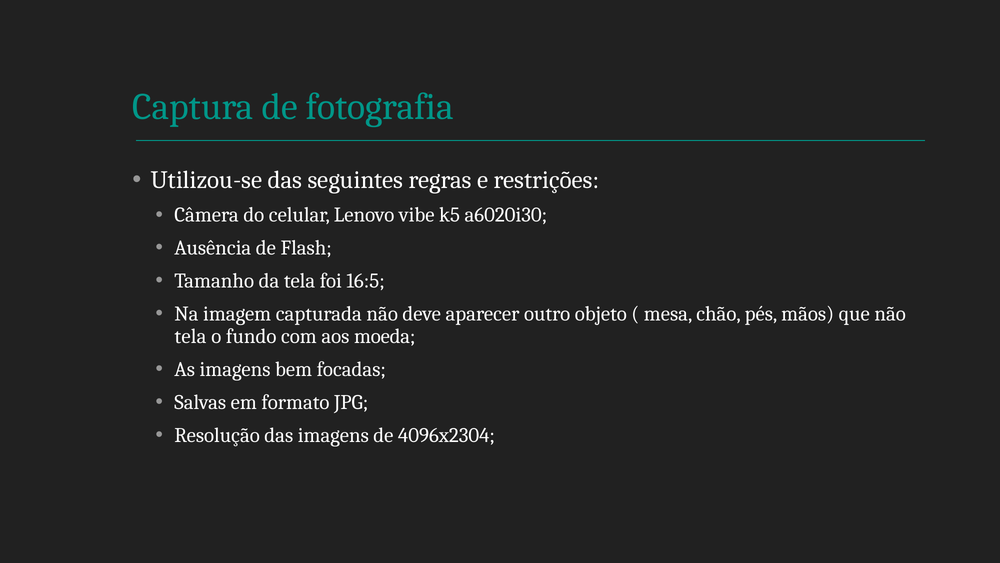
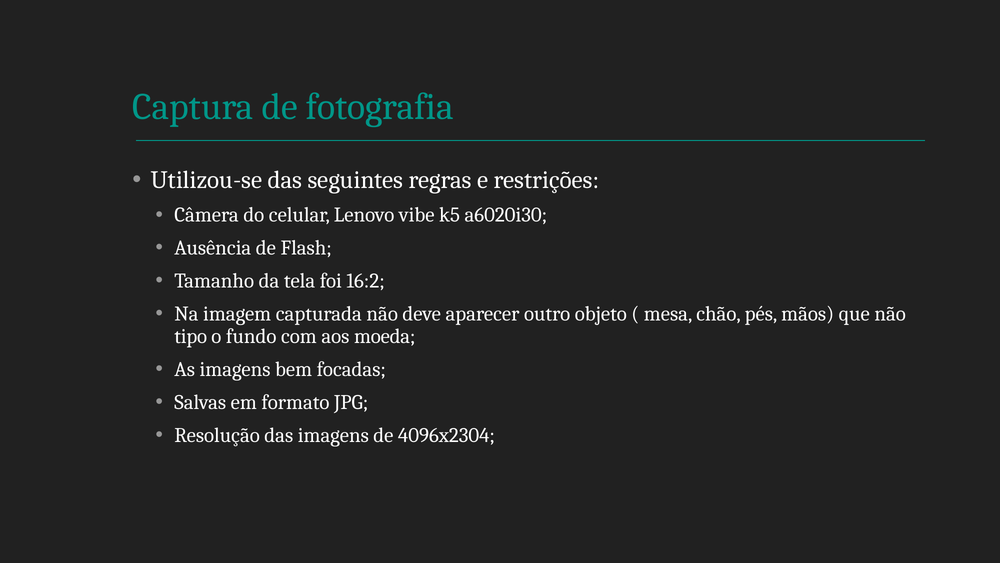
16:5: 16:5 -> 16:2 (366, 281)
tela: tela -> tipo (191, 336)
